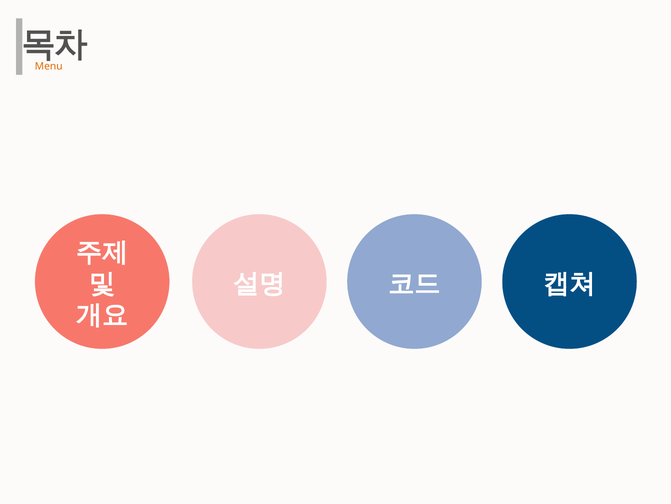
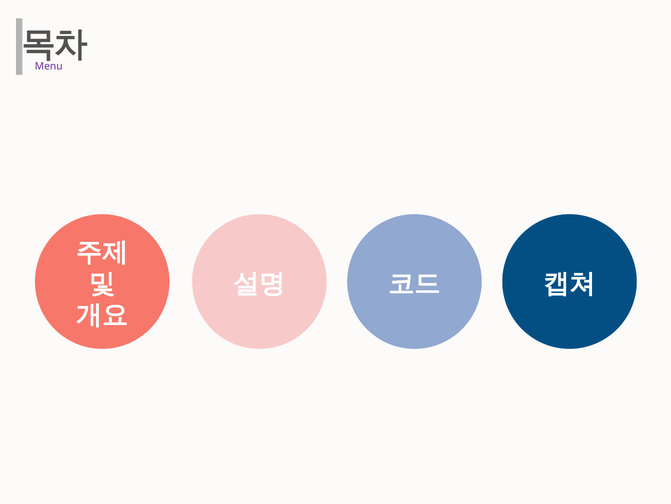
Menu colour: orange -> purple (49, 66)
